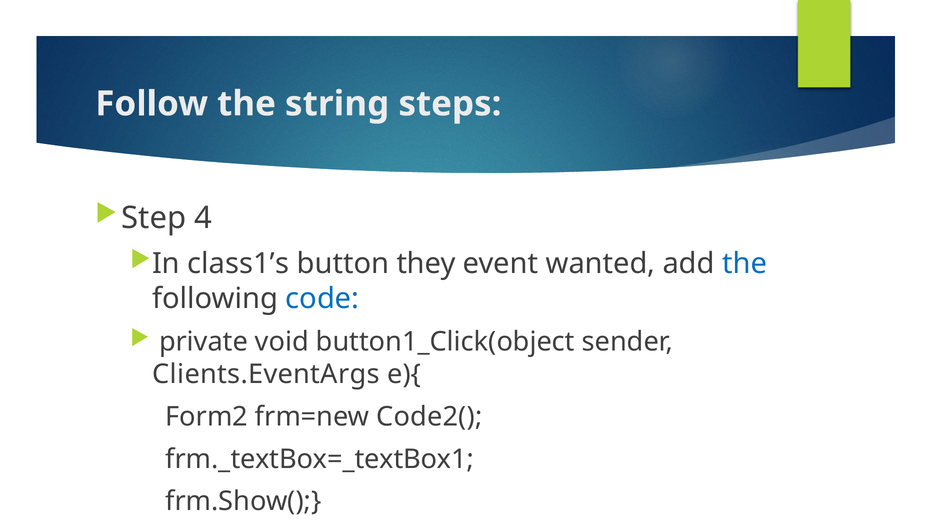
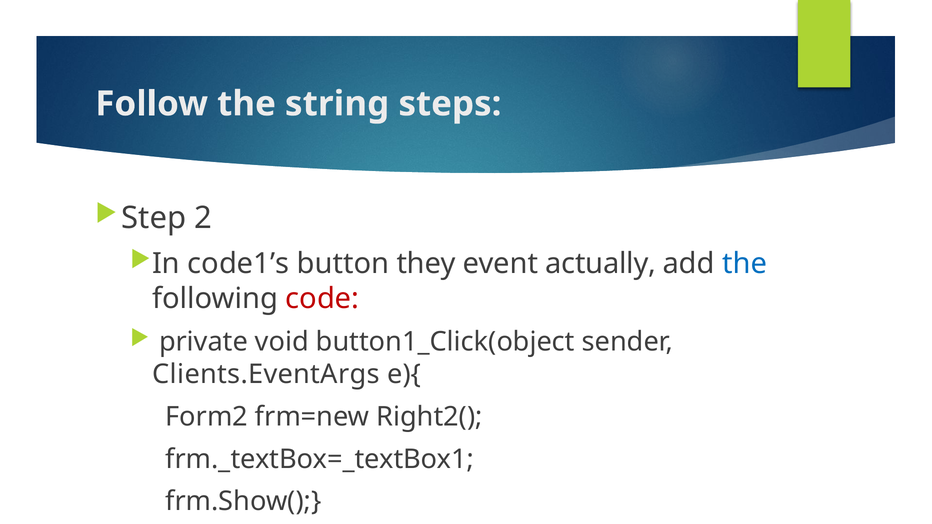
4: 4 -> 2 (203, 218)
class1’s: class1’s -> code1’s (238, 264)
wanted: wanted -> actually (601, 264)
code colour: blue -> red (322, 299)
Code2(: Code2( -> Right2( (429, 417)
